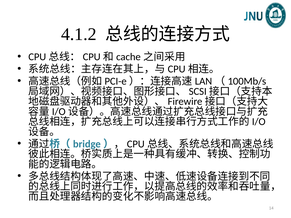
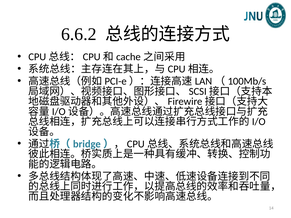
4.1.2: 4.1.2 -> 6.6.2 (79, 34)
